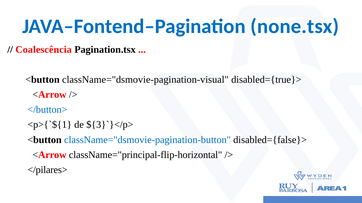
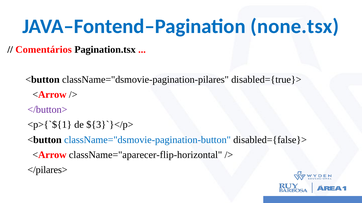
Coalescência: Coalescência -> Comentários (44, 50)
className="dsmovie-pagination-visual: className="dsmovie-pagination-visual -> className="dsmovie-pagination-pilares (145, 80)
</button> colour: blue -> purple (47, 110)
className="principal-flip-horizontal: className="principal-flip-horizontal -> className="aparecer-flip-horizontal (145, 155)
